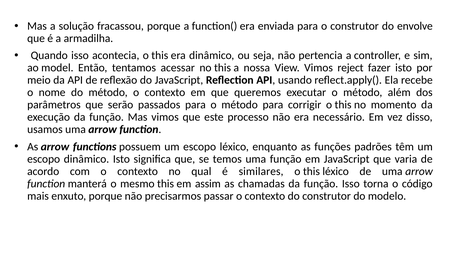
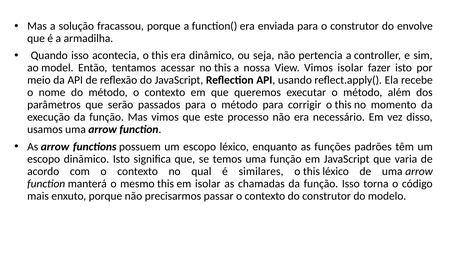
Vimos reject: reject -> isolar (350, 68)
em assim: assim -> isolar (208, 183)
